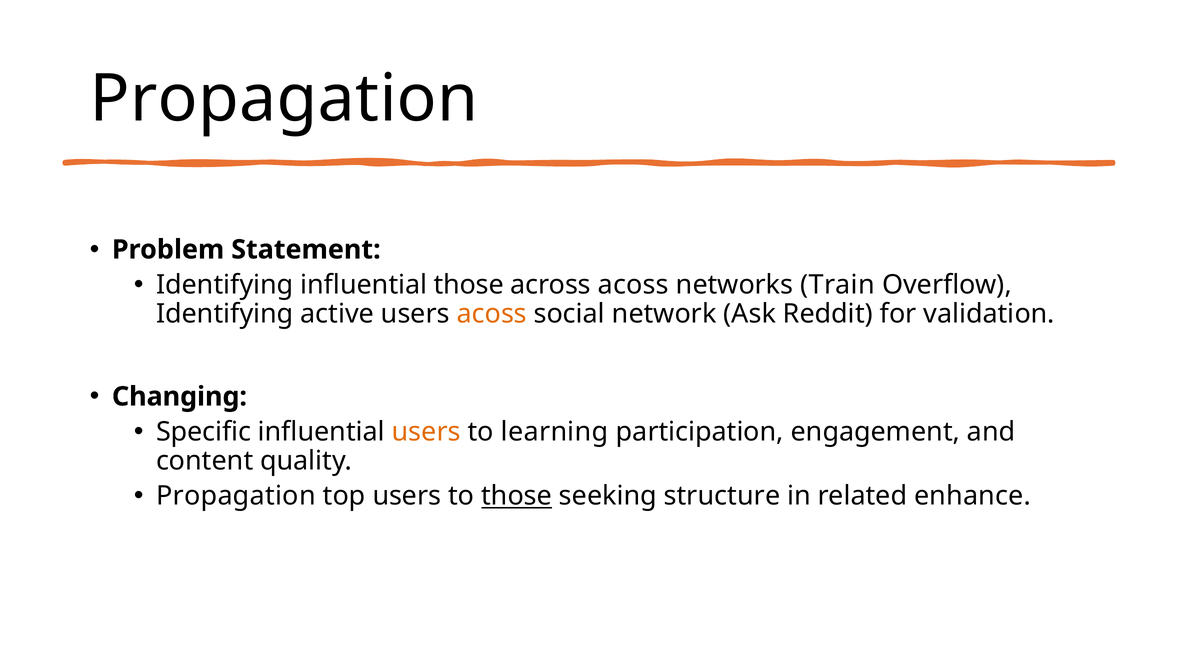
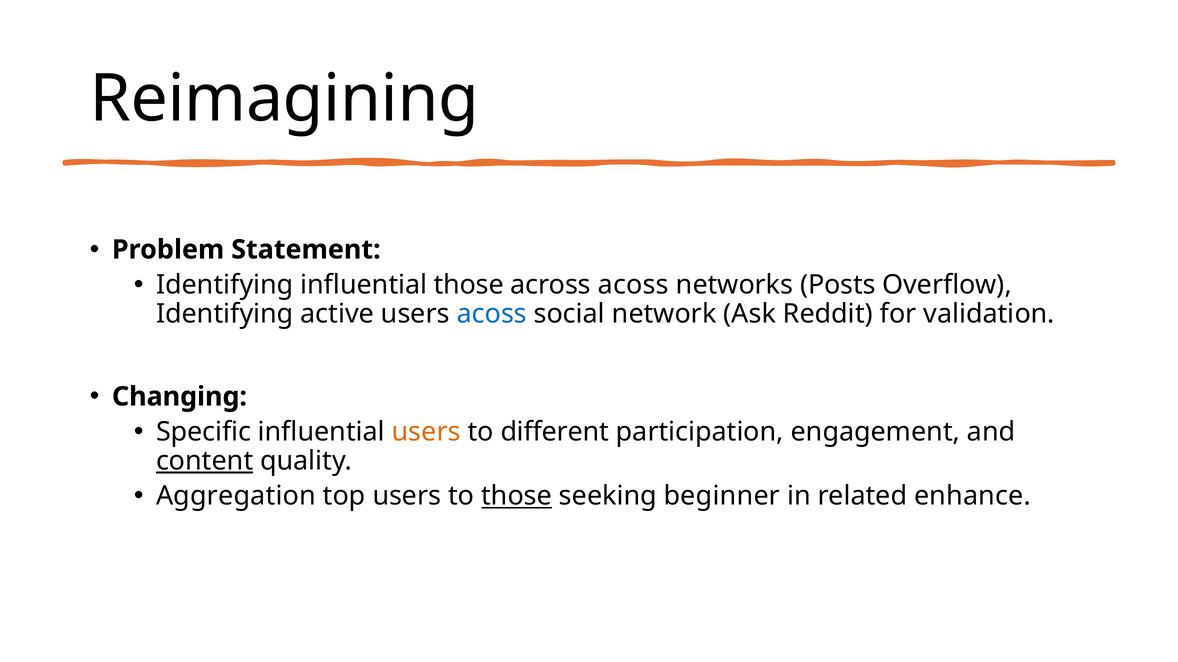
Propagation: Propagation -> Reimagining (284, 99)
Train: Train -> Posts (838, 285)
acoss colour: orange -> blue (492, 314)
learning: learning -> different (555, 432)
content underline: none -> present (205, 461)
Propagation: Propagation -> Aggregation (236, 497)
structure: structure -> beginner (722, 497)
